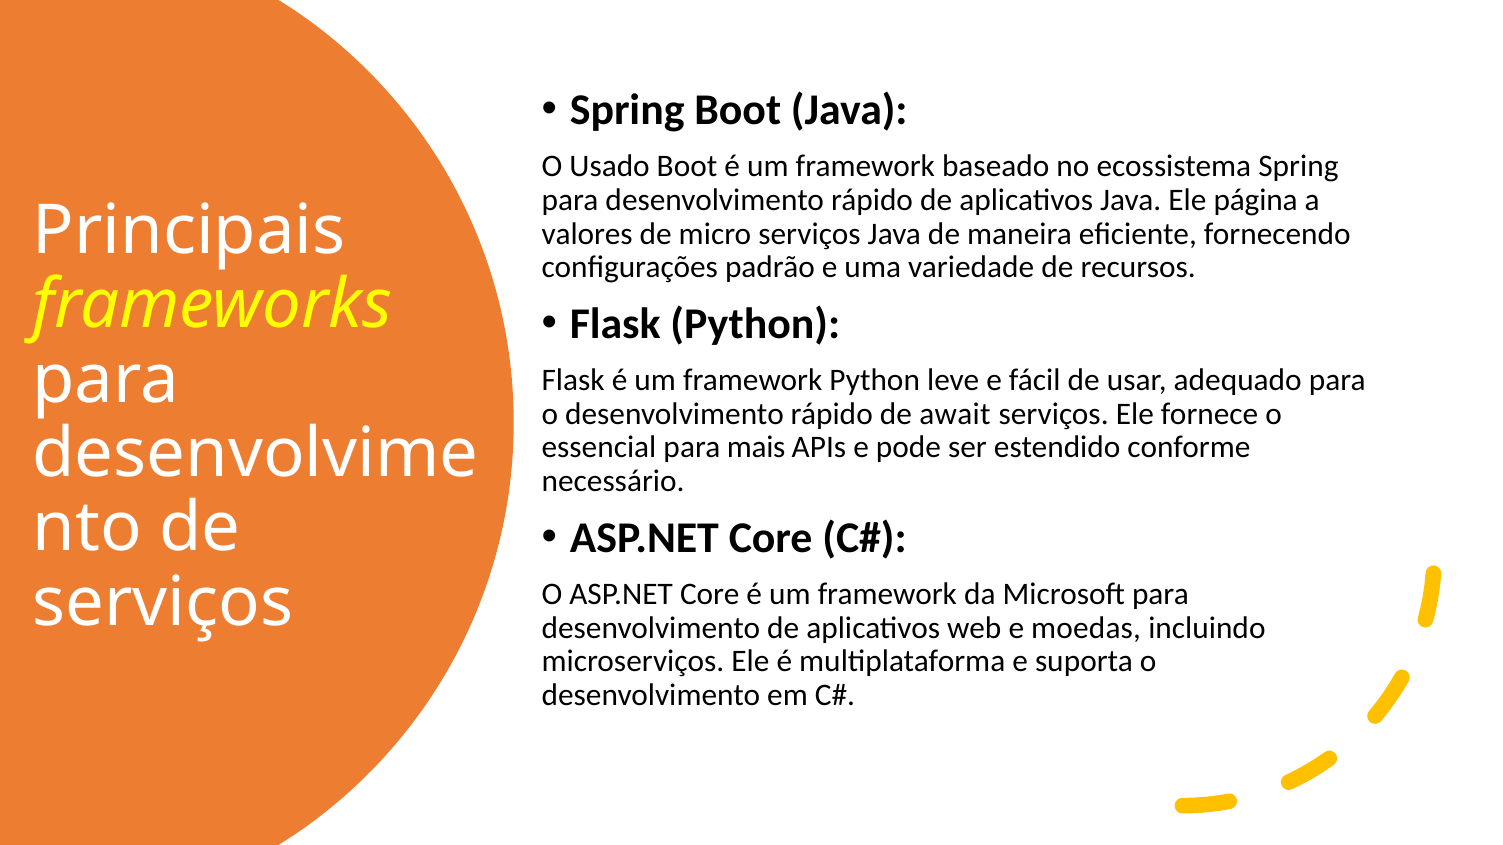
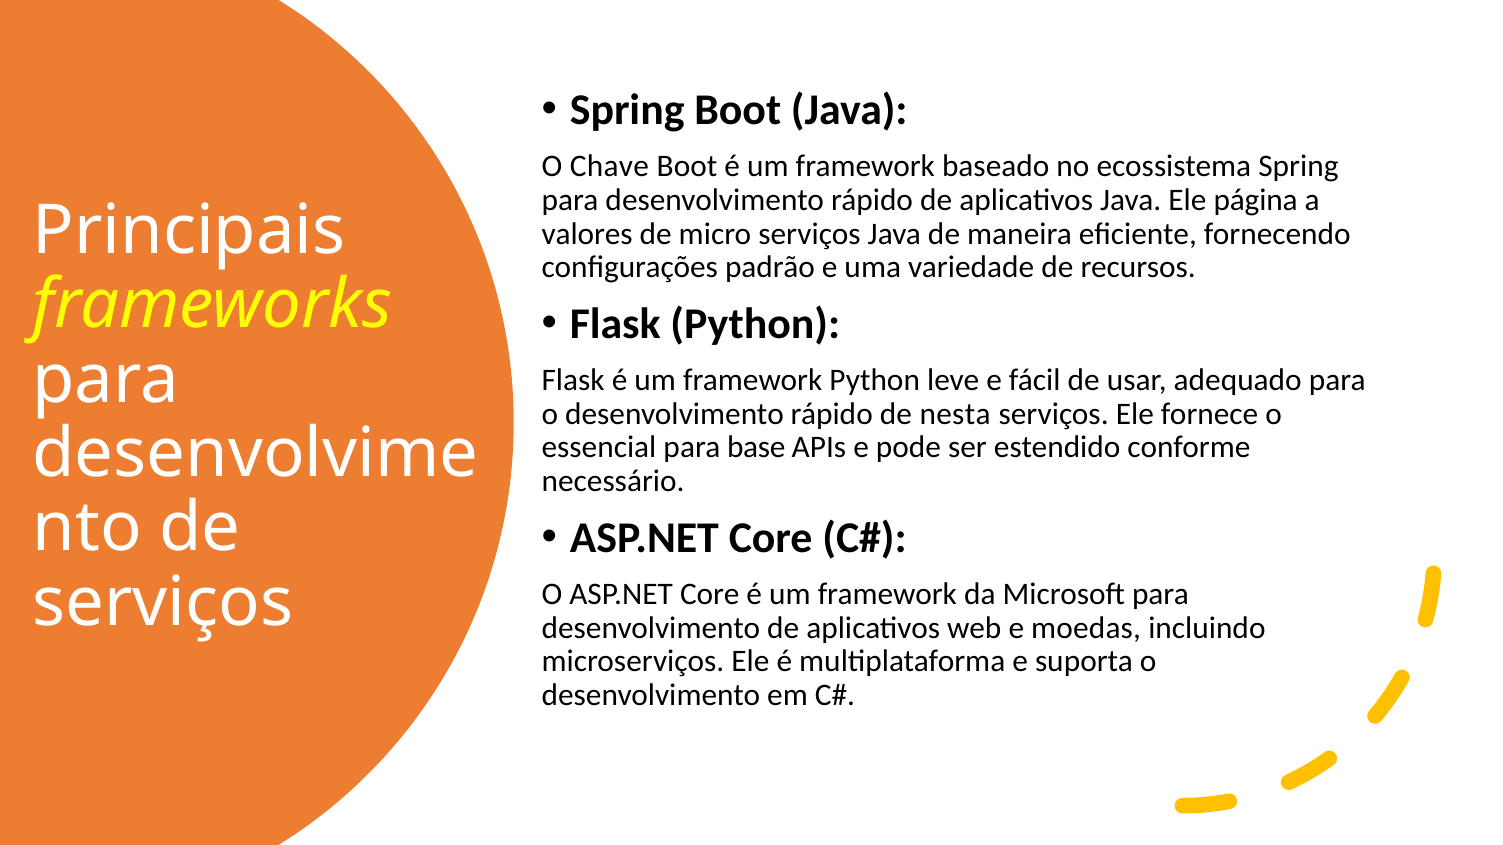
Usado: Usado -> Chave (609, 166)
await: await -> nesta (955, 414)
mais: mais -> base (756, 448)
